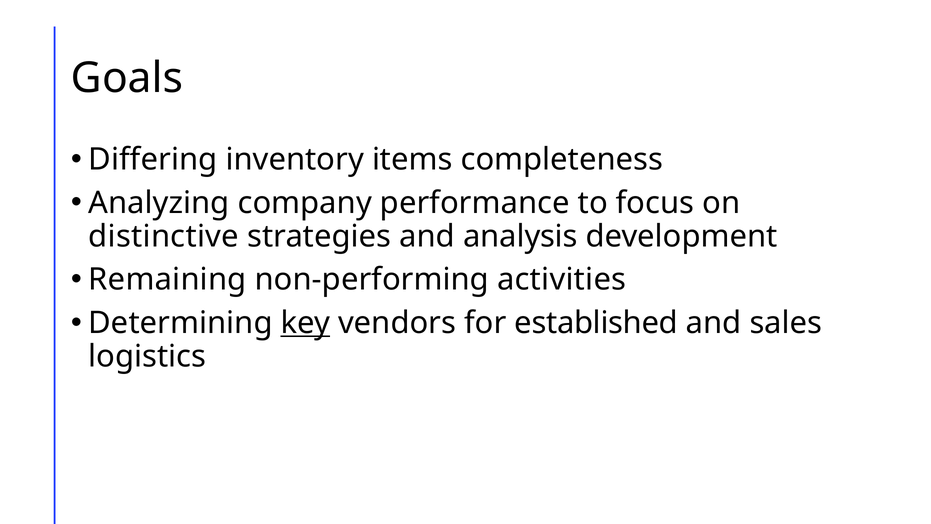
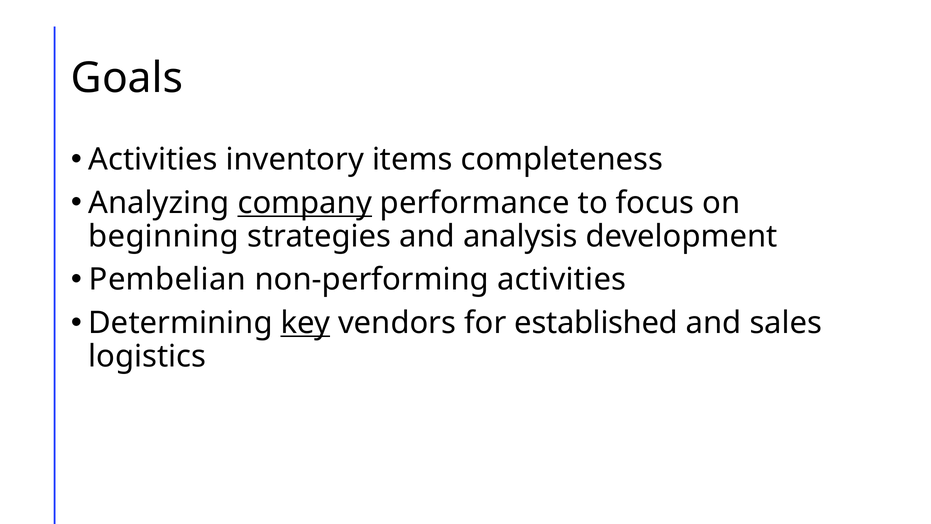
Differing: Differing -> Activities (153, 159)
company underline: none -> present (305, 203)
distinctive: distinctive -> beginning (164, 236)
Remaining: Remaining -> Pembelian (167, 280)
